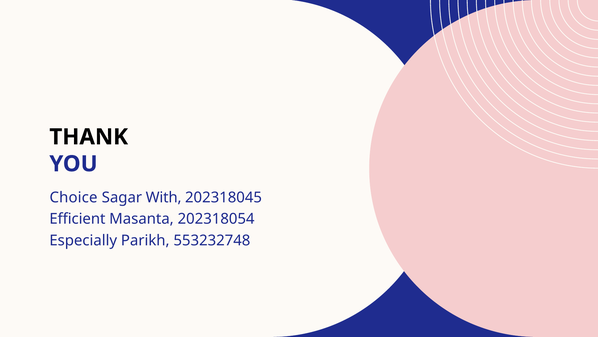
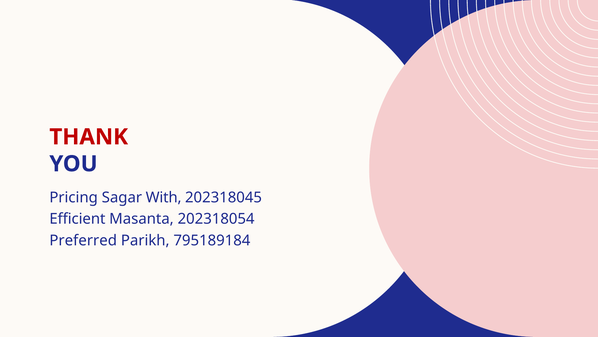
THANK colour: black -> red (89, 137)
Choice: Choice -> Pricing (74, 197)
Especially: Especially -> Preferred (83, 240)
553232748: 553232748 -> 795189184 (212, 240)
